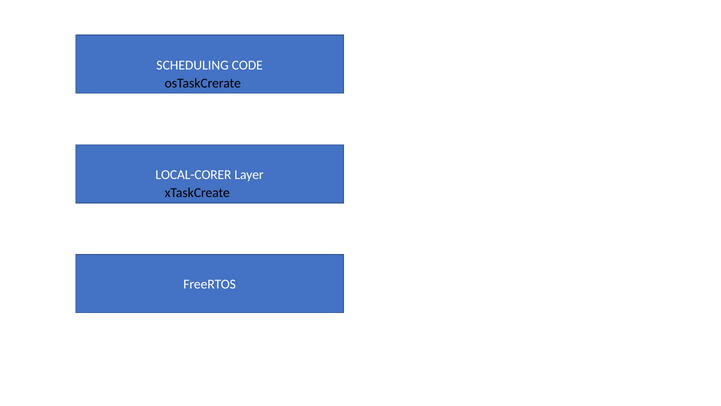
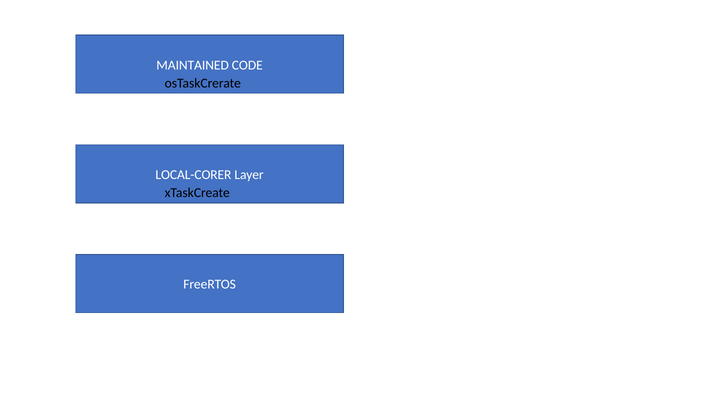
SCHEDULING: SCHEDULING -> MAINTAINED (193, 65)
